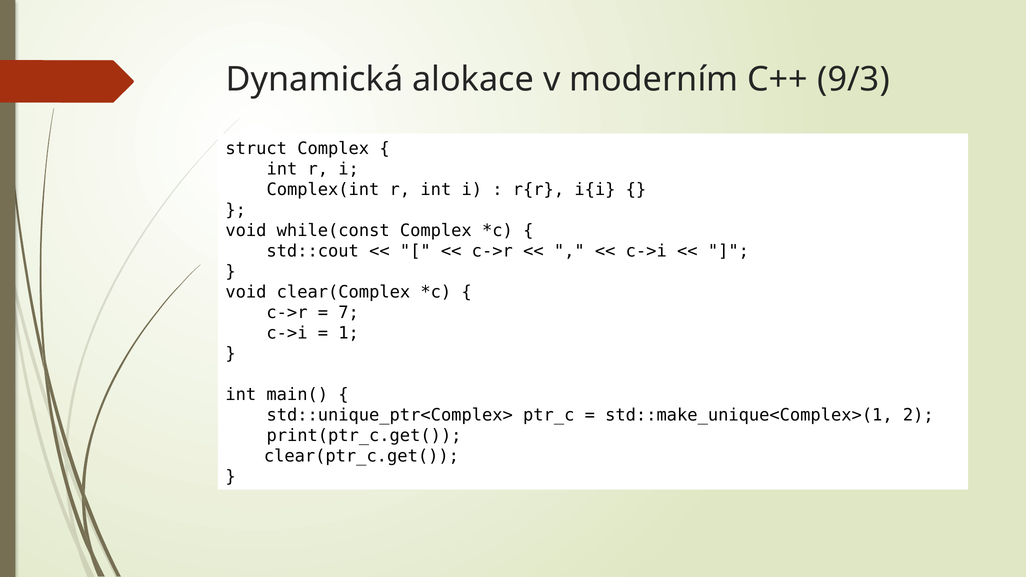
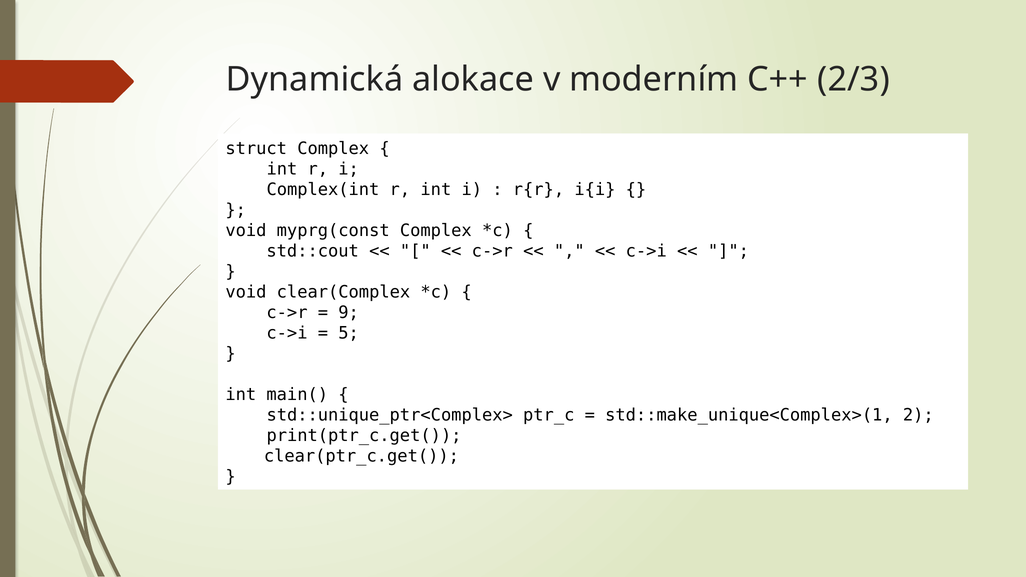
9/3: 9/3 -> 2/3 (854, 79)
while(const: while(const -> myprg(const (333, 231)
7: 7 -> 9 (349, 313)
1: 1 -> 5 (349, 333)
